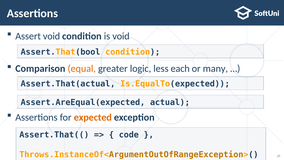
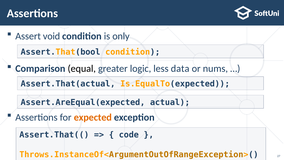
is void: void -> only (121, 36)
equal colour: orange -> black (82, 68)
each: each -> data (180, 68)
many: many -> nums (215, 68)
